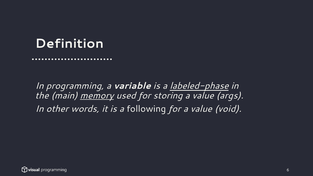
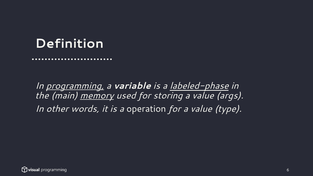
programming underline: none -> present (75, 86)
following: following -> operation (146, 109)
void: void -> type (228, 109)
